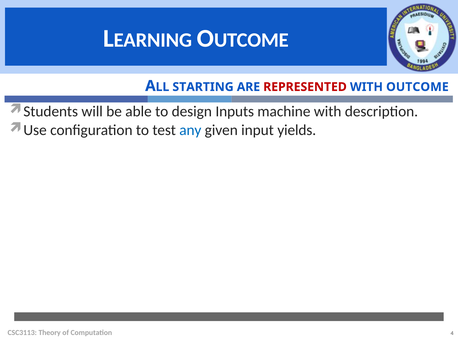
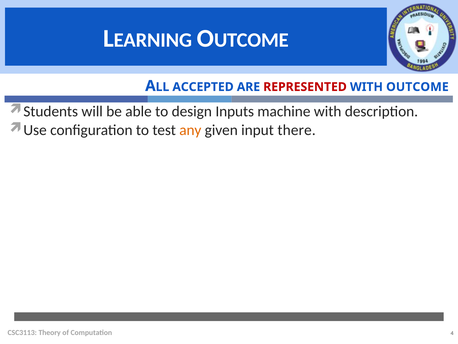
STARTING: STARTING -> ACCEPTED (203, 87)
any colour: blue -> orange (190, 130)
yields: yields -> there (297, 130)
